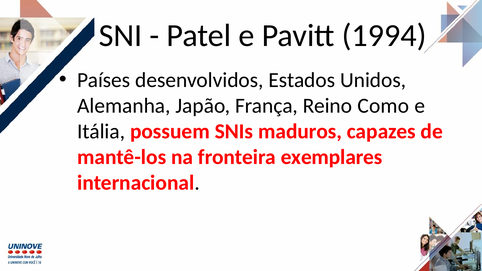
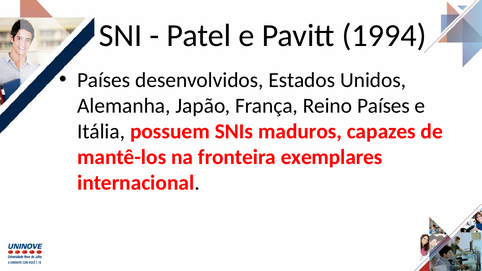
Reino Como: Como -> Países (383, 106)
